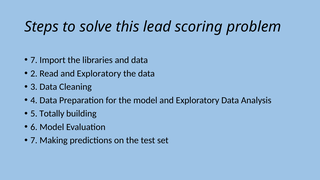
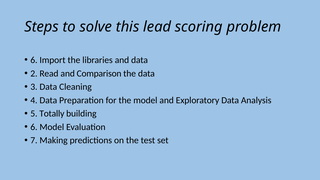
7: 7 -> 6 (34, 60)
Read and Exploratory: Exploratory -> Comparison (99, 73)
